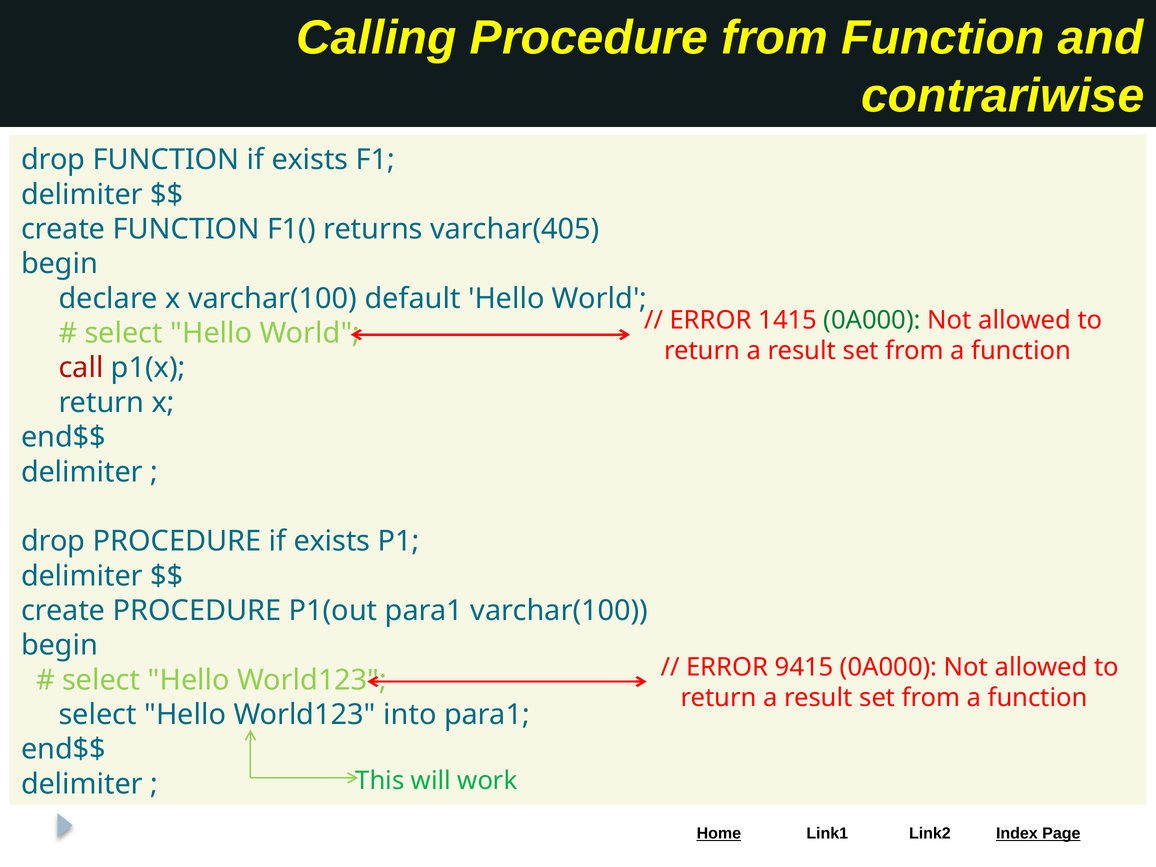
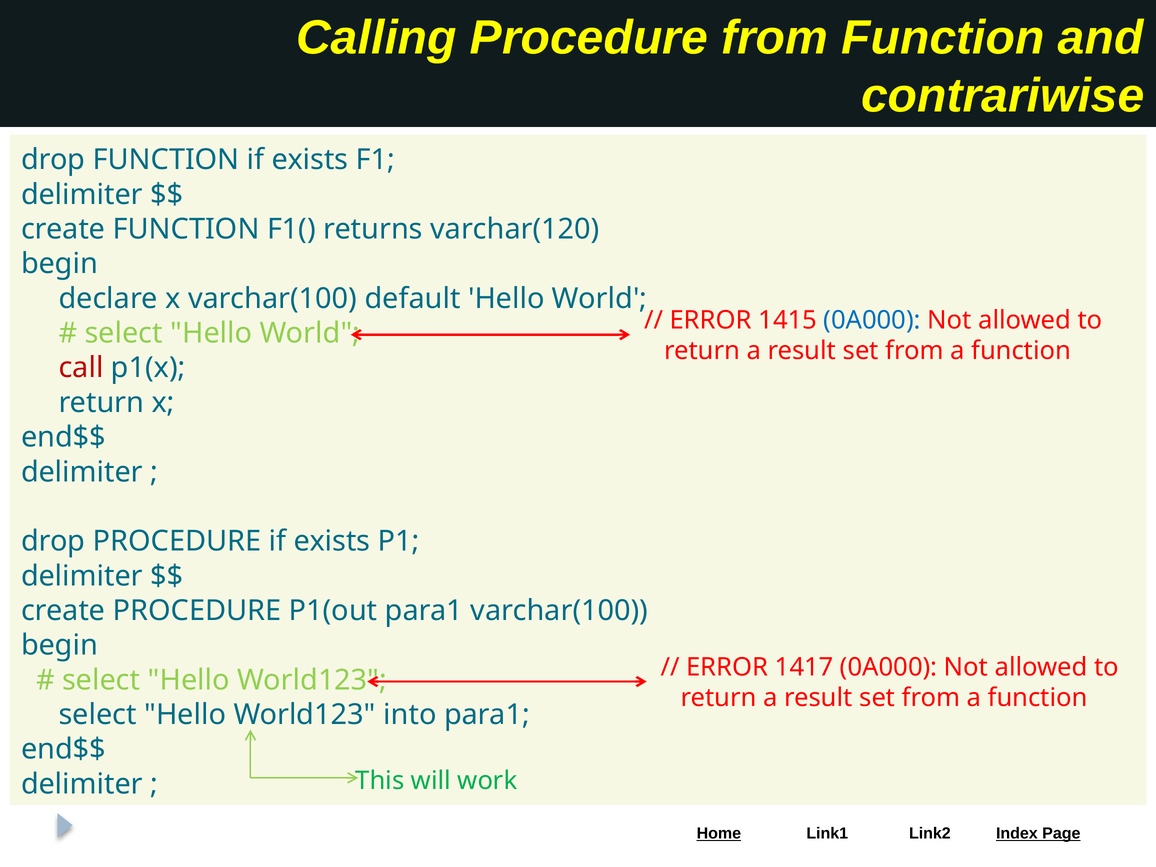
varchar(405: varchar(405 -> varchar(120 (515, 229)
0A000 colour: green -> blue (872, 320)
9415: 9415 -> 1417 (804, 667)
